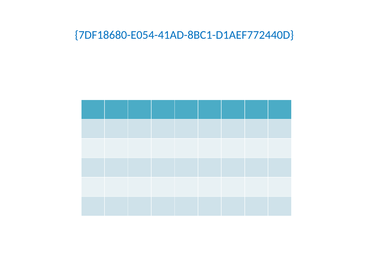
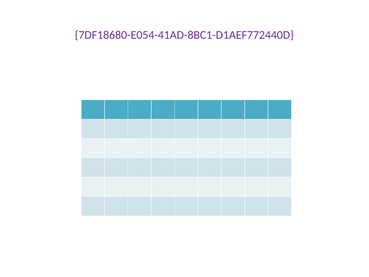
7DF18680-E054-41AD-8BC1-D1AEF772440D colour: blue -> purple (184, 35)
